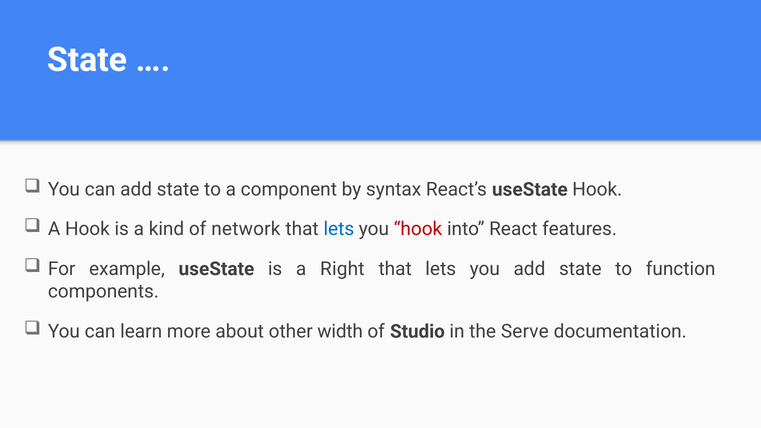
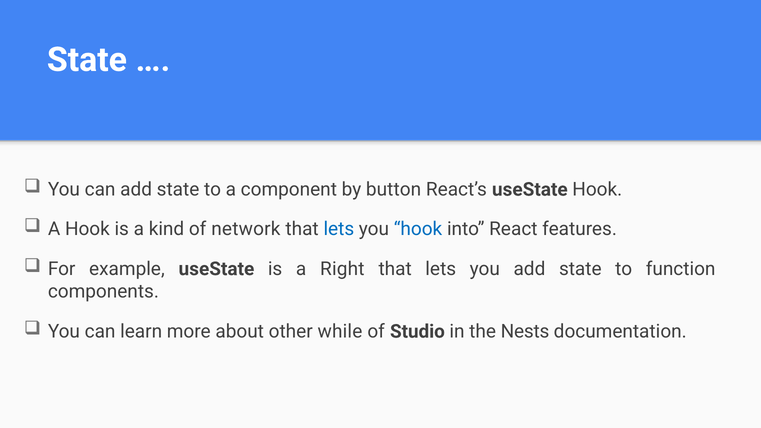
syntax: syntax -> button (394, 189)
hook colour: red -> blue (418, 229)
width: width -> while (340, 331)
Serve: Serve -> Nests (525, 331)
